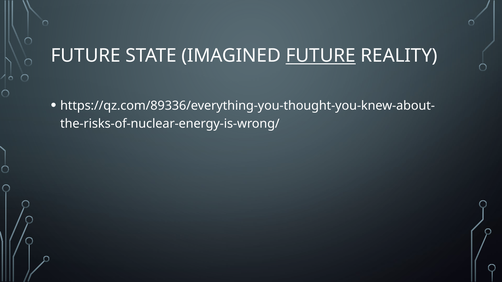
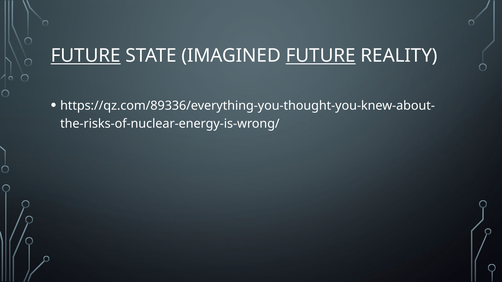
FUTURE underline: none -> present (86, 56)
